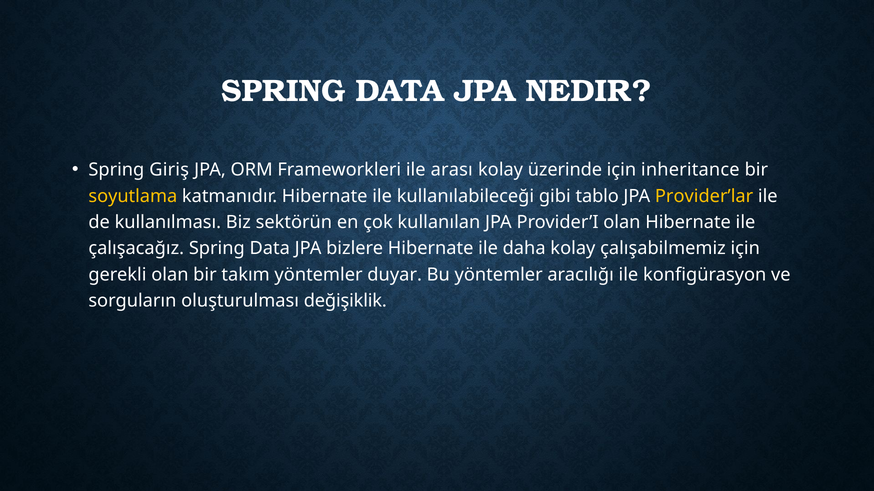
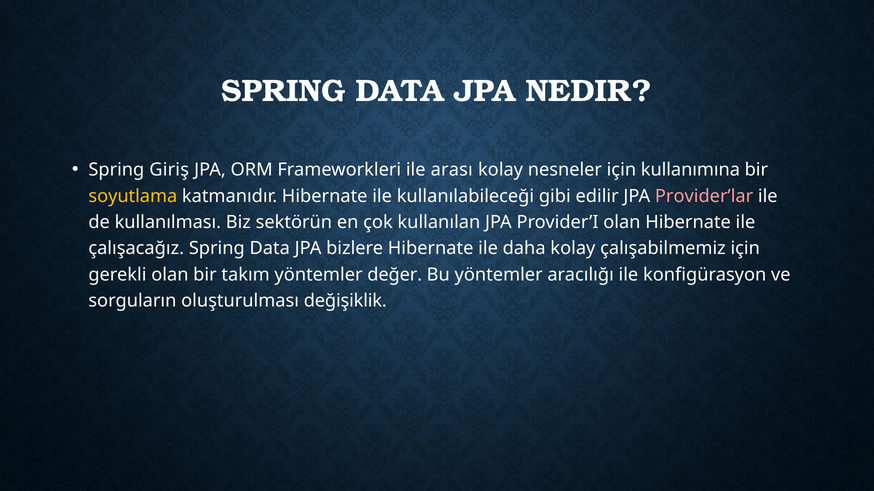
üzerinde: üzerinde -> nesneler (565, 170)
inheritance: inheritance -> kullanımına (690, 170)
tablo: tablo -> edilir (597, 196)
Provider’lar colour: yellow -> pink (704, 196)
duyar: duyar -> değer (395, 275)
